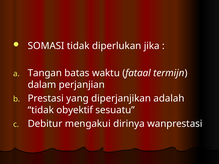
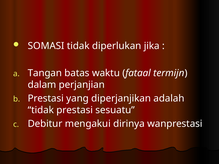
tidak obyektif: obyektif -> prestasi (75, 110)
